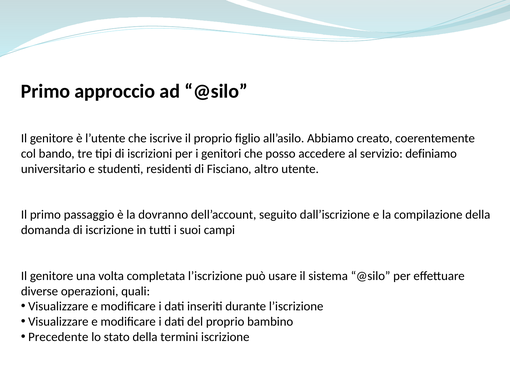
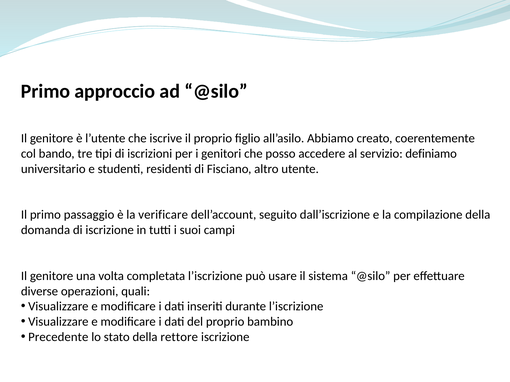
dovranno: dovranno -> verificare (163, 215)
termini: termini -> rettore (179, 337)
